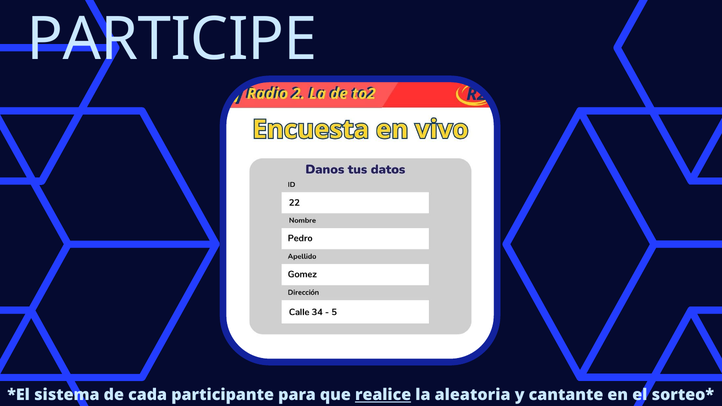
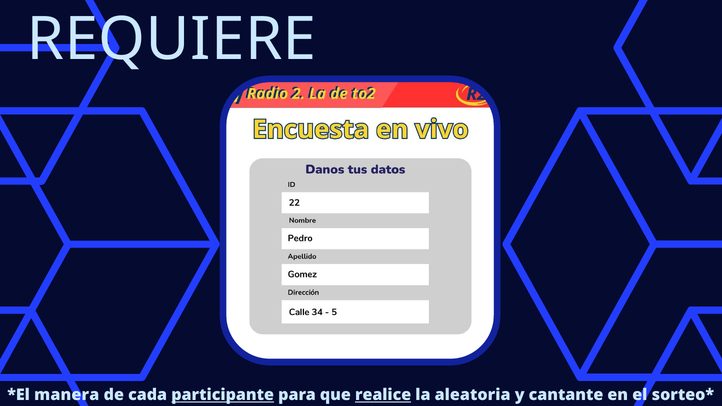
PARTICIPE: PARTICIPE -> REQUIERE (172, 39)
sistema: sistema -> manera (67, 395)
participante underline: none -> present (223, 395)
